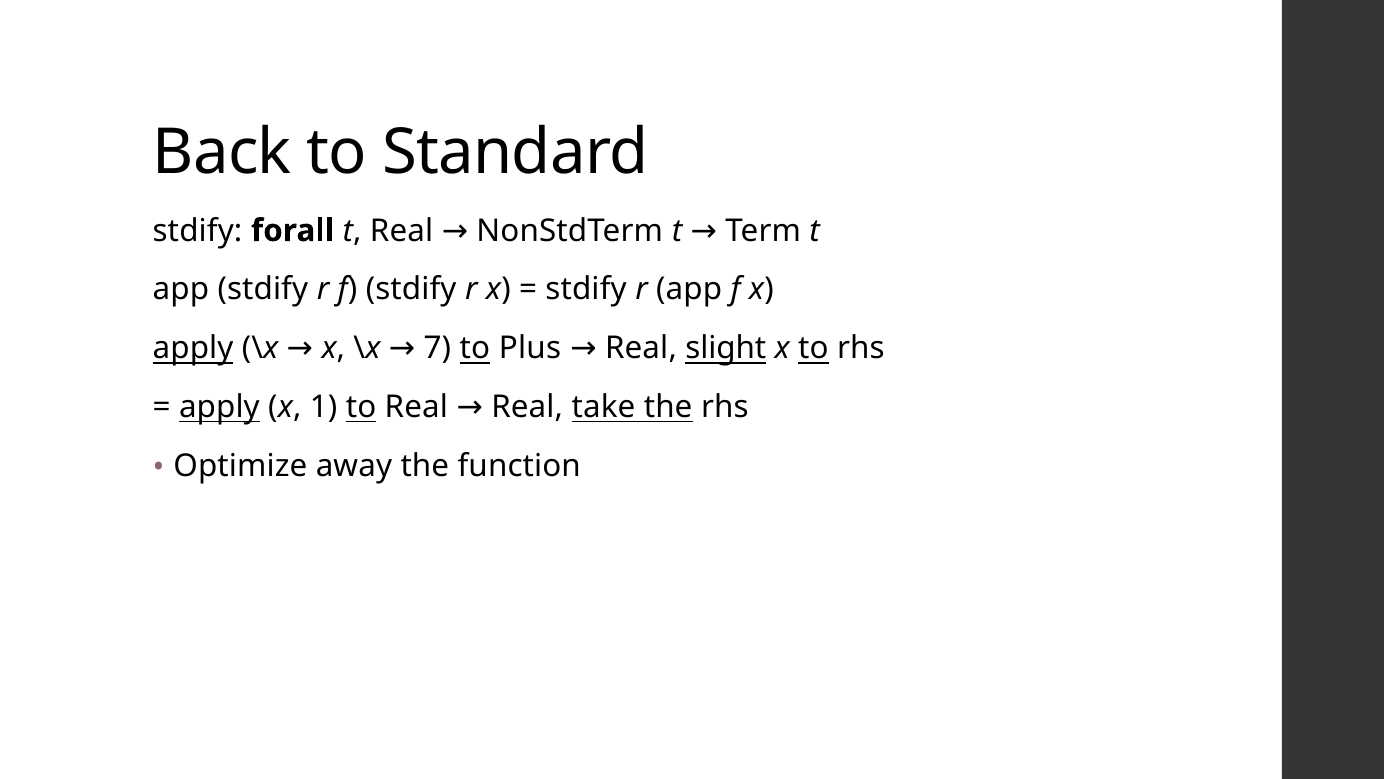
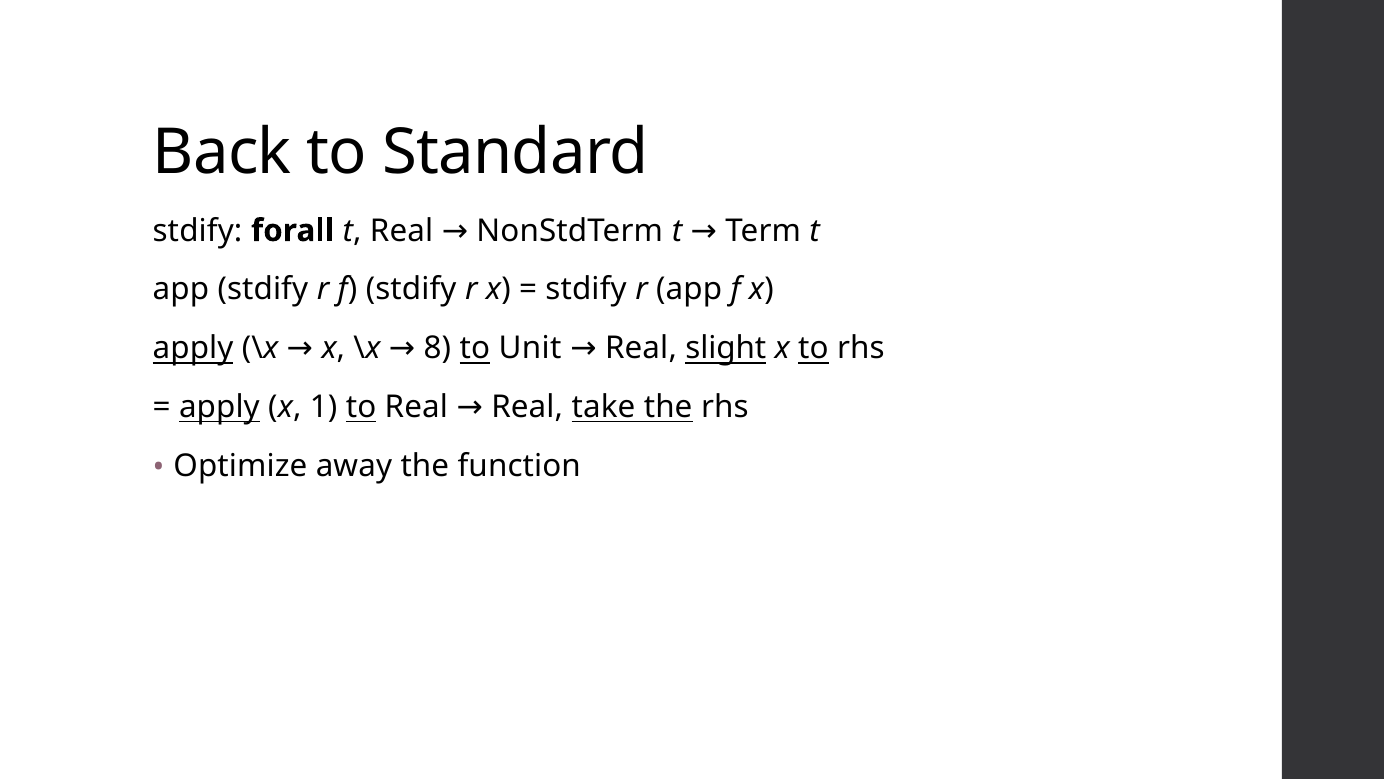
Plus: Plus -> Unit (530, 348)
7: 7 -> 8 (437, 348)
